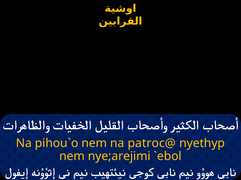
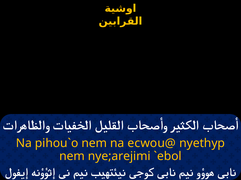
patroc@: patroc@ -> ecwou@ (152, 144)
